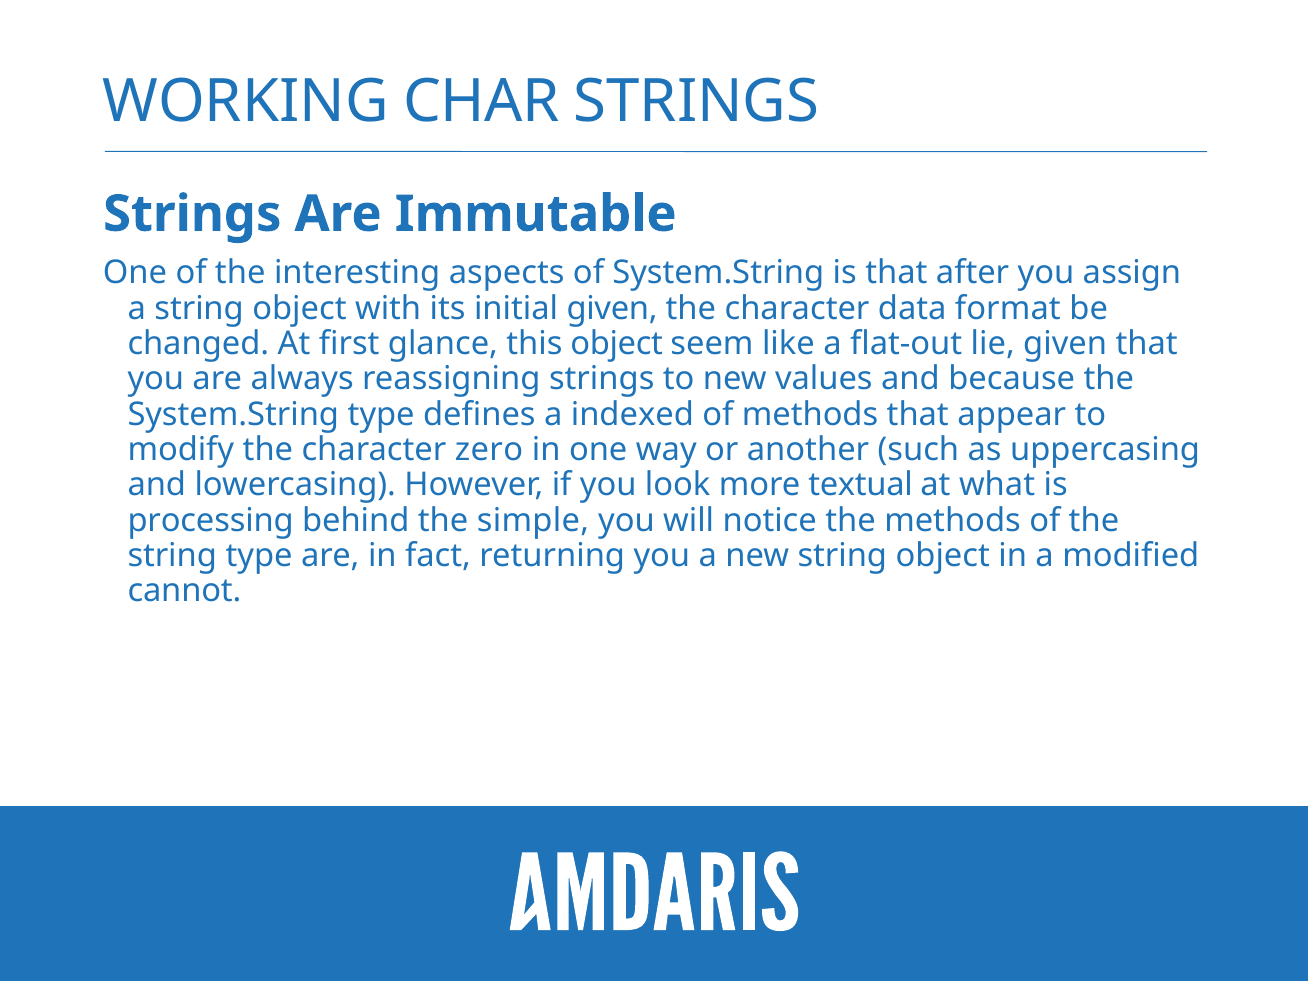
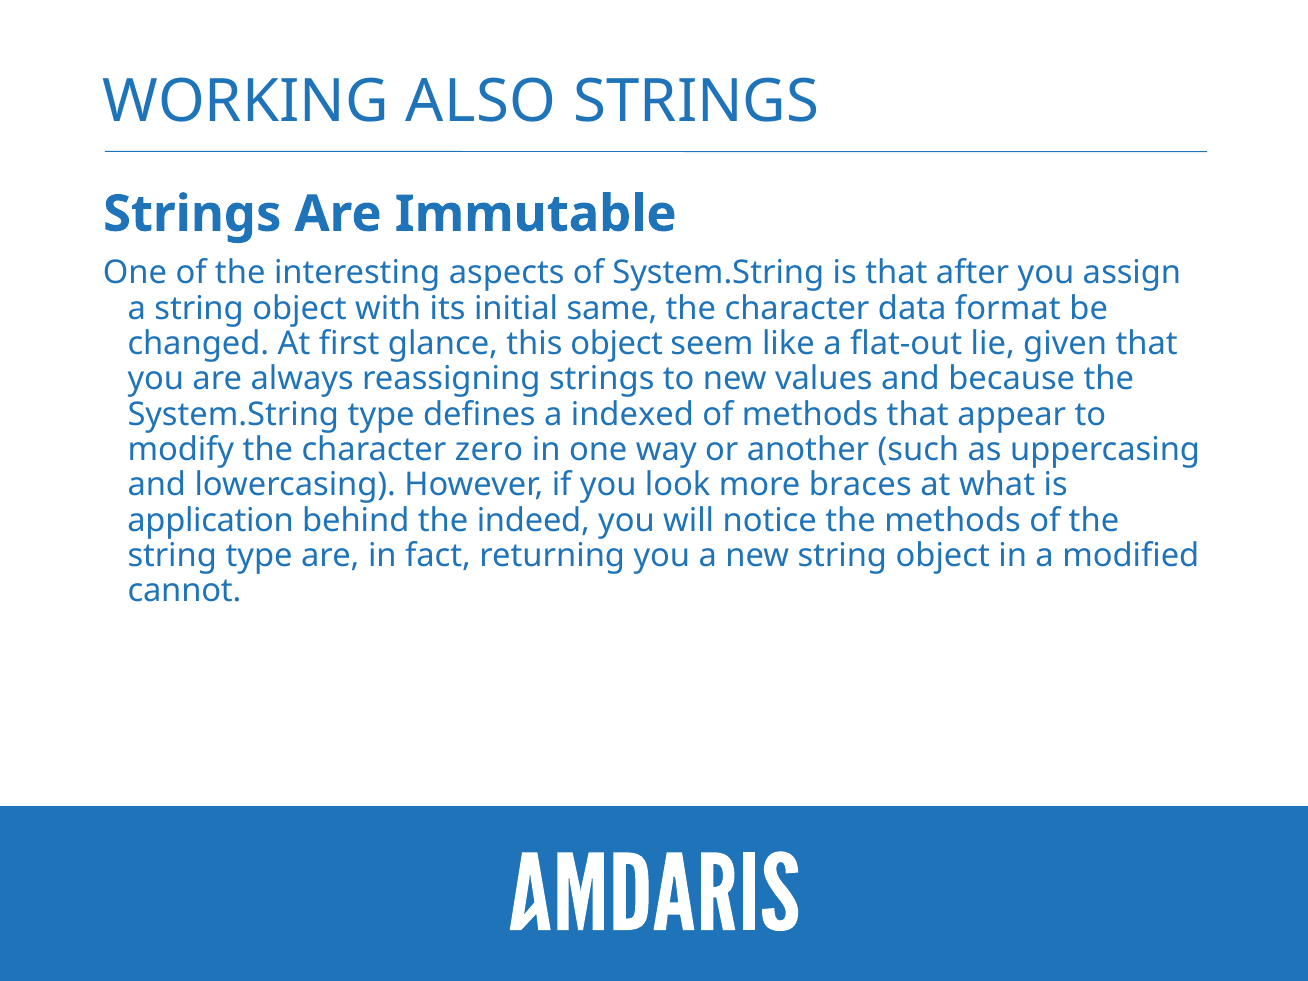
CHAR: CHAR -> ALSO (481, 102)
initial given: given -> same (612, 308)
textual: textual -> braces (860, 485)
processing: processing -> application (211, 520)
simple: simple -> indeed (533, 520)
